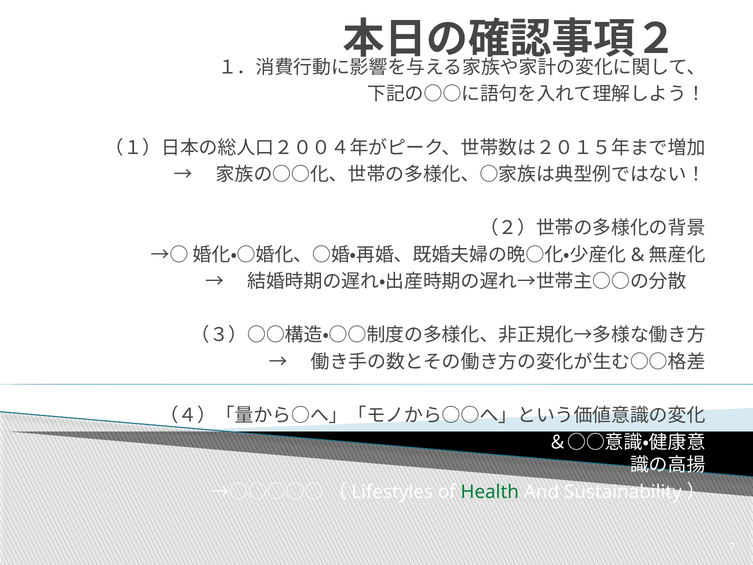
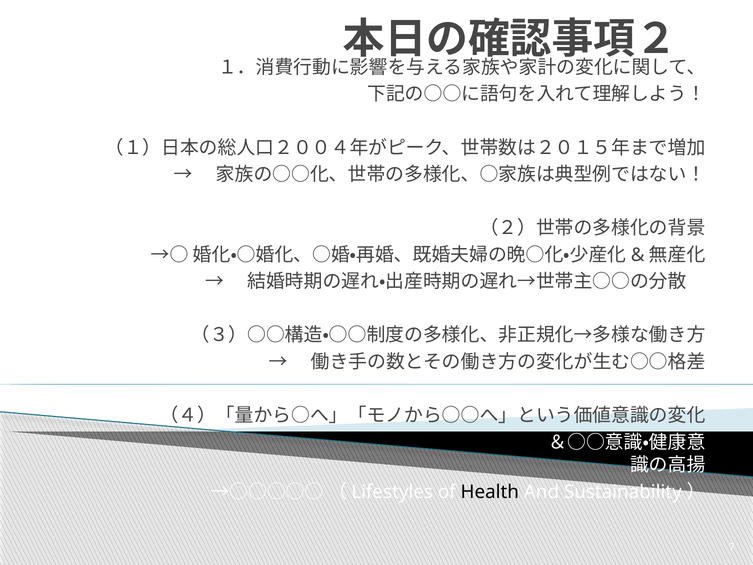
Health colour: green -> black (490, 492)
